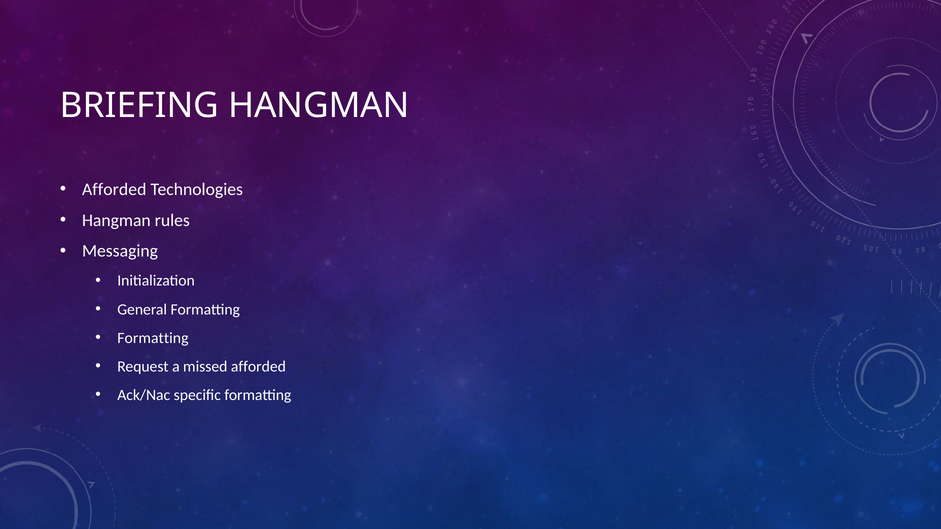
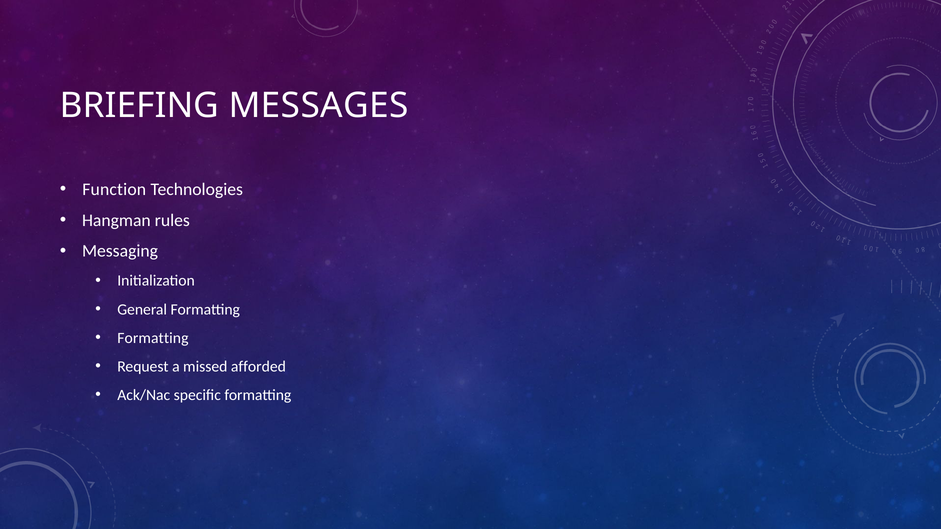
BRIEFING HANGMAN: HANGMAN -> MESSAGES (319, 106)
Afforded: Afforded -> Function (114, 189)
